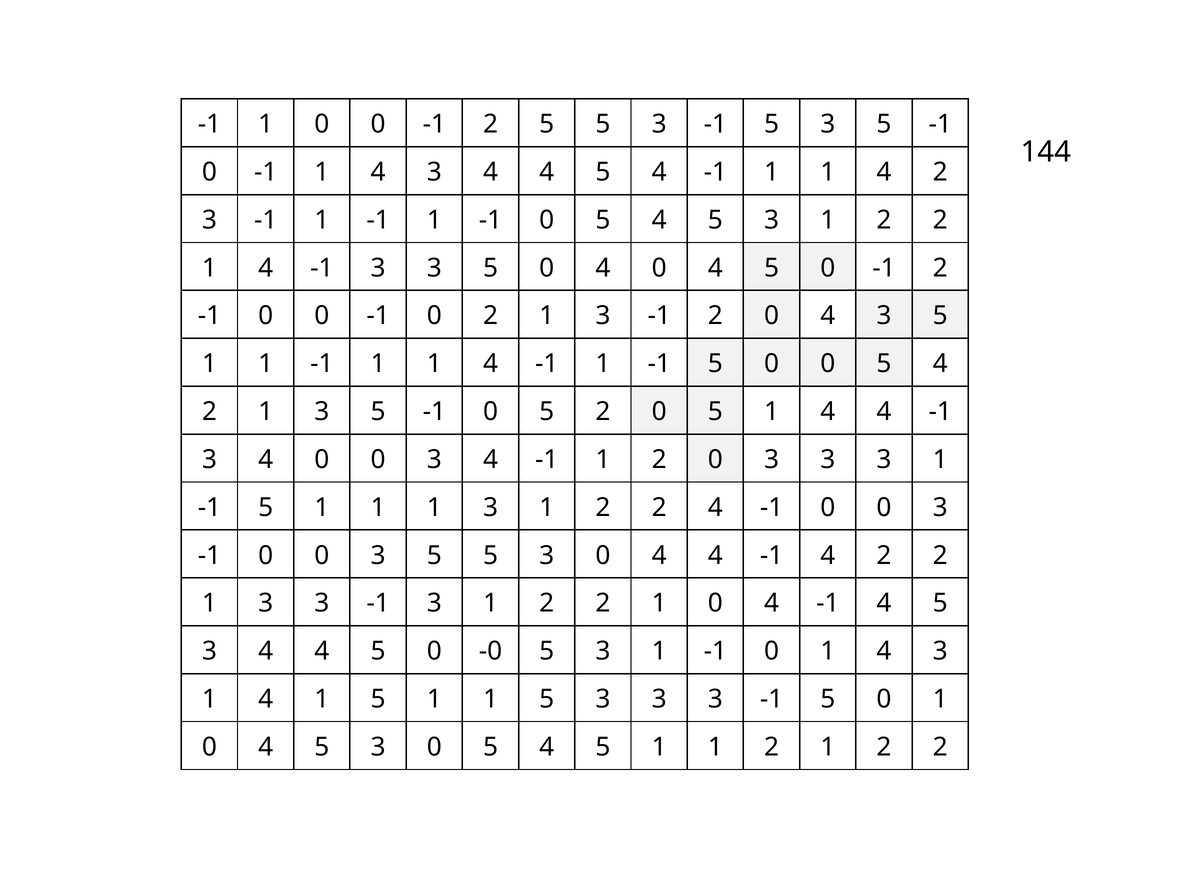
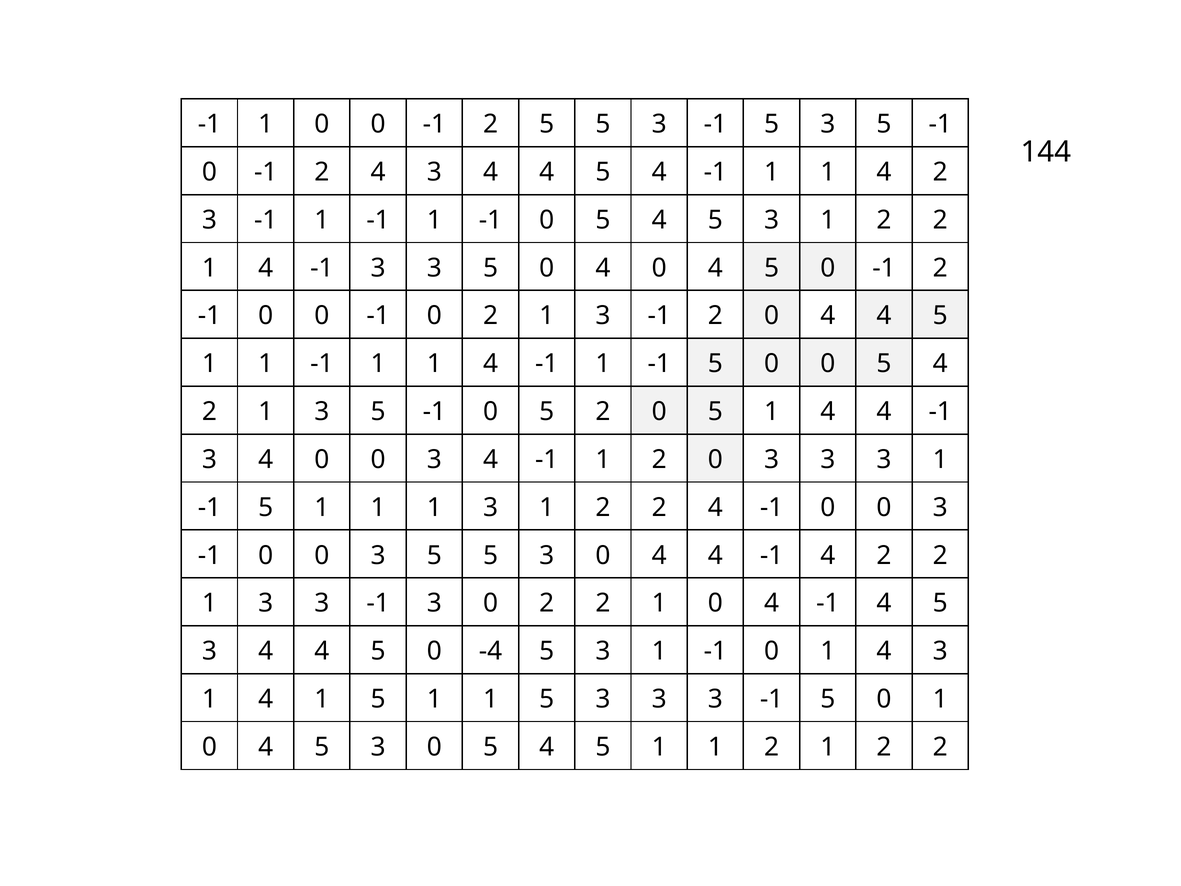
1: 1 -> 2 (322, 172)
2 0 4 3: 3 -> 4 (884, 316)
-1 3 1: 1 -> 0 (491, 603)
-0: -0 -> -4 (491, 651)
